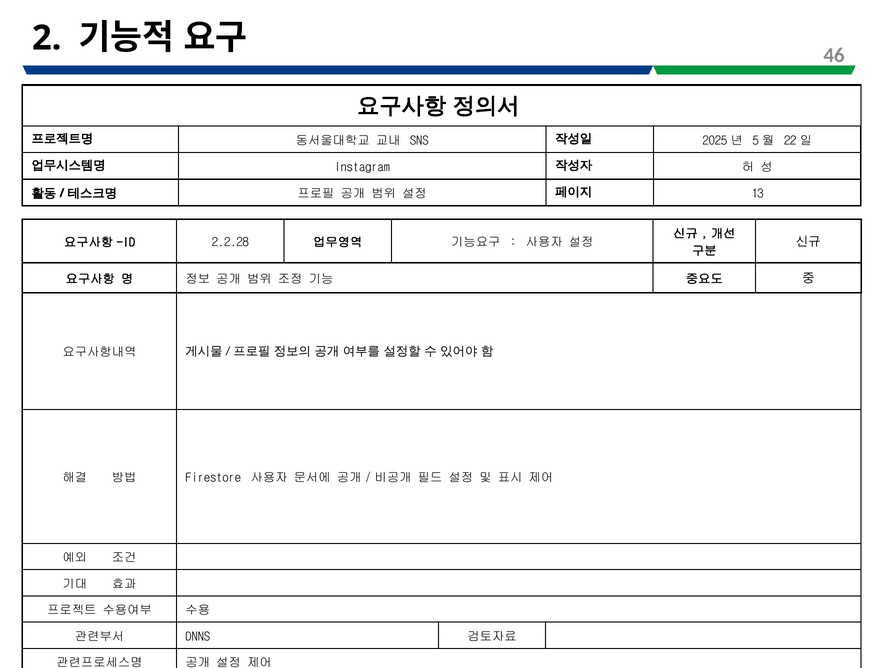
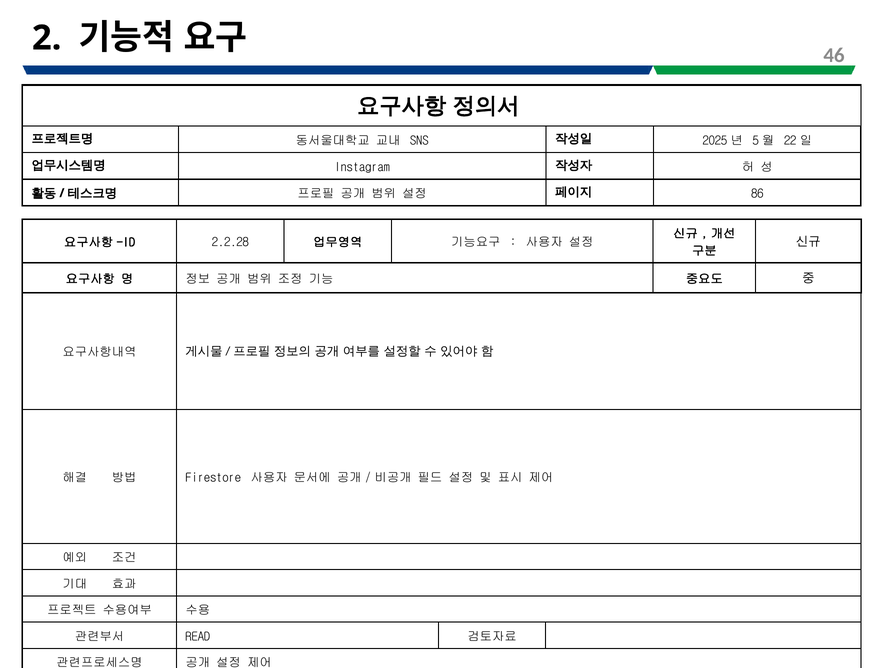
13: 13 -> 86 (757, 194)
DNNS: DNNS -> READ (198, 637)
